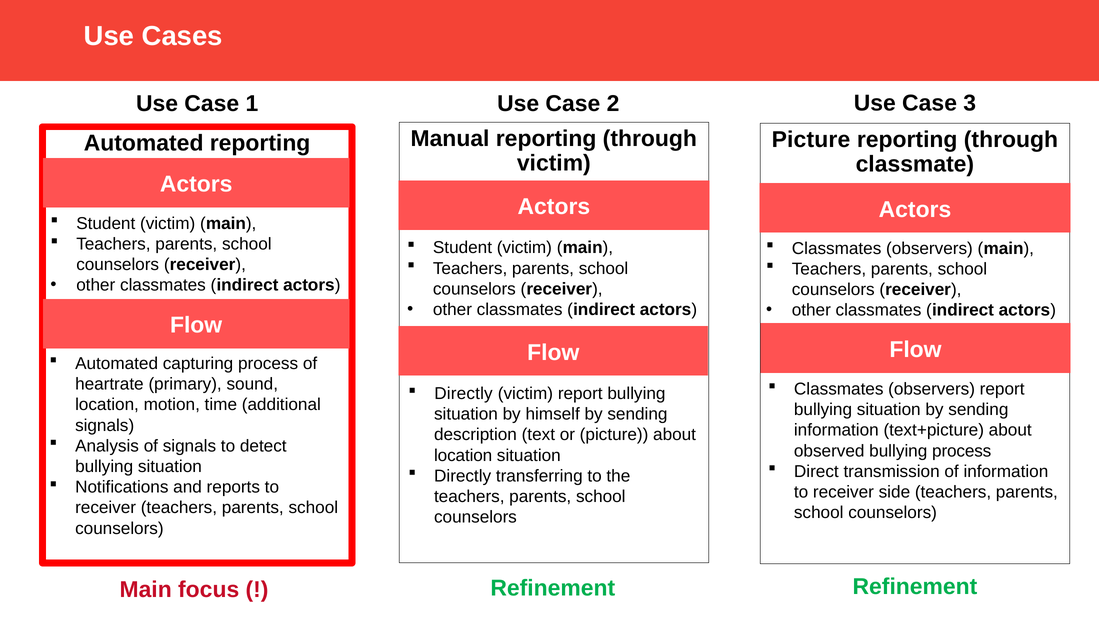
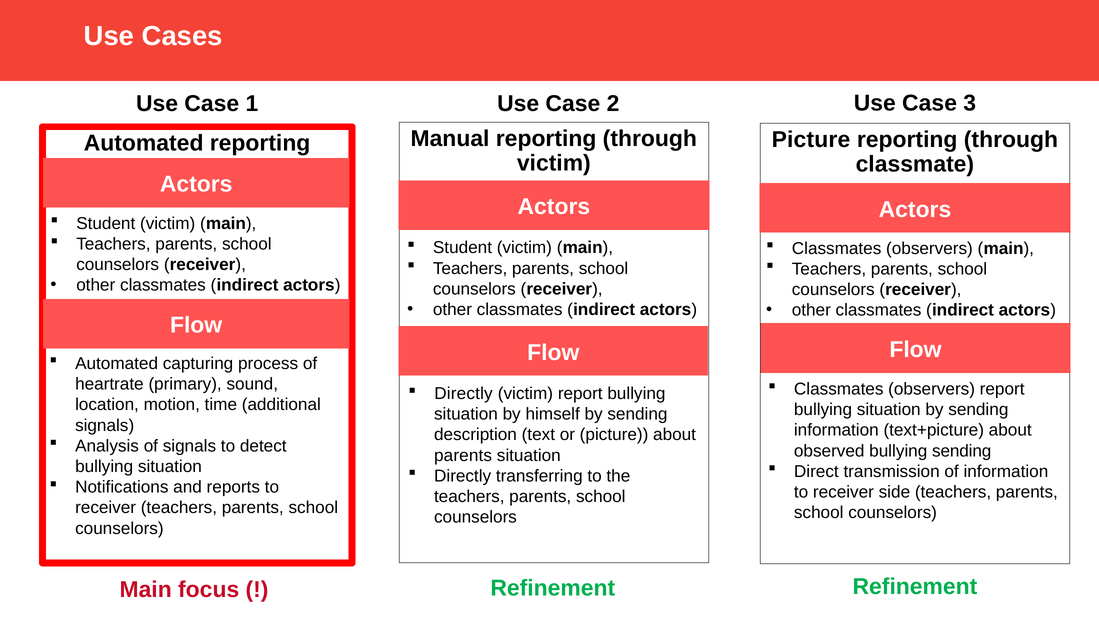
bullying process: process -> sending (962, 451)
location: location -> parents (463, 456)
